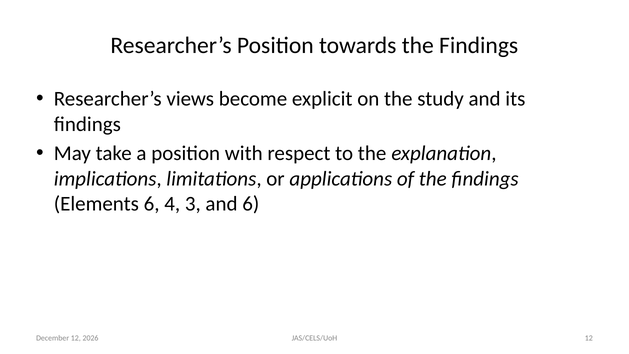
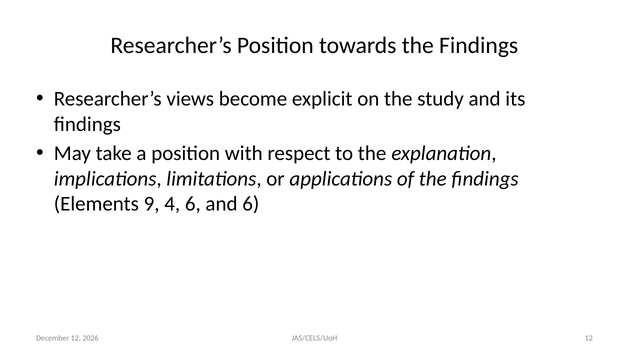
Elements 6: 6 -> 9 (152, 204)
4 3: 3 -> 6 (193, 204)
